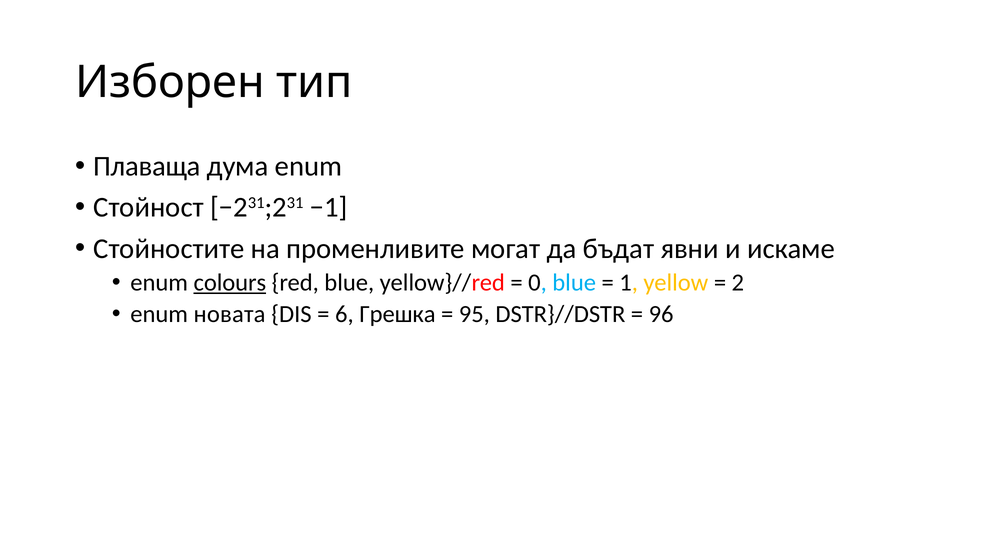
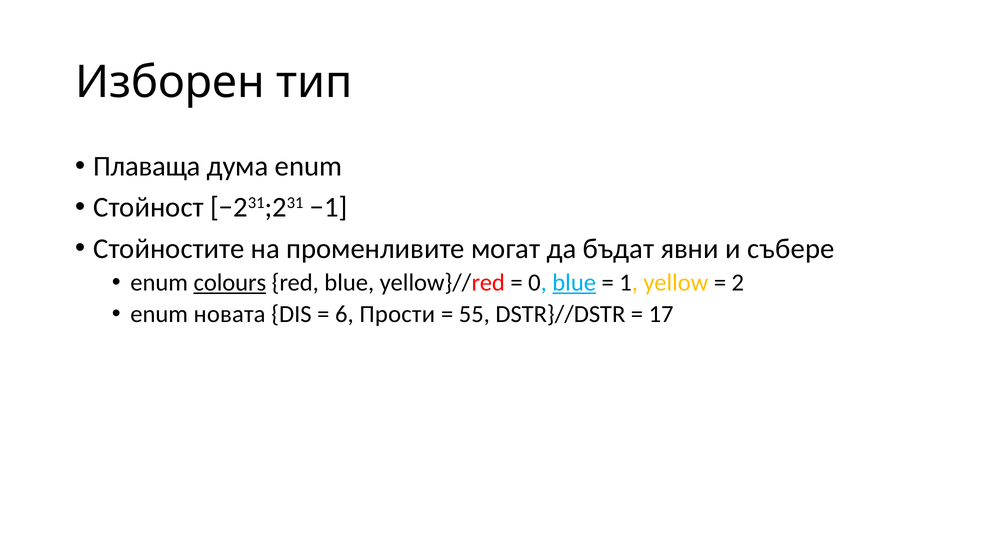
искаме: искаме -> събере (791, 249)
blue underline: none -> present (574, 283)
Грешка: Грешка -> Прости (397, 314)
95: 95 -> 55 (474, 314)
96: 96 -> 17 (661, 314)
